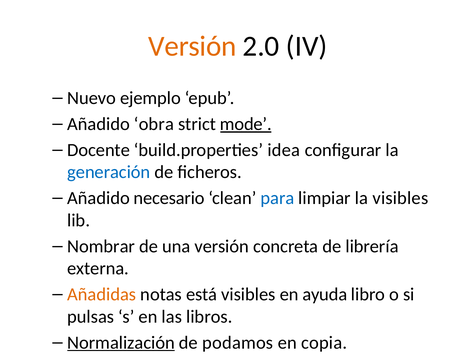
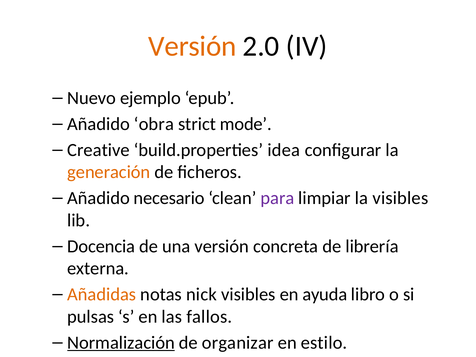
mode underline: present -> none (246, 124)
Docente: Docente -> Creative (99, 150)
generación colour: blue -> orange (109, 172)
para colour: blue -> purple (277, 198)
Nombrar: Nombrar -> Docencia (101, 246)
está: está -> nick (201, 294)
libros: libros -> fallos (209, 317)
podamos: podamos -> organizar (238, 343)
copia: copia -> estilo (324, 343)
